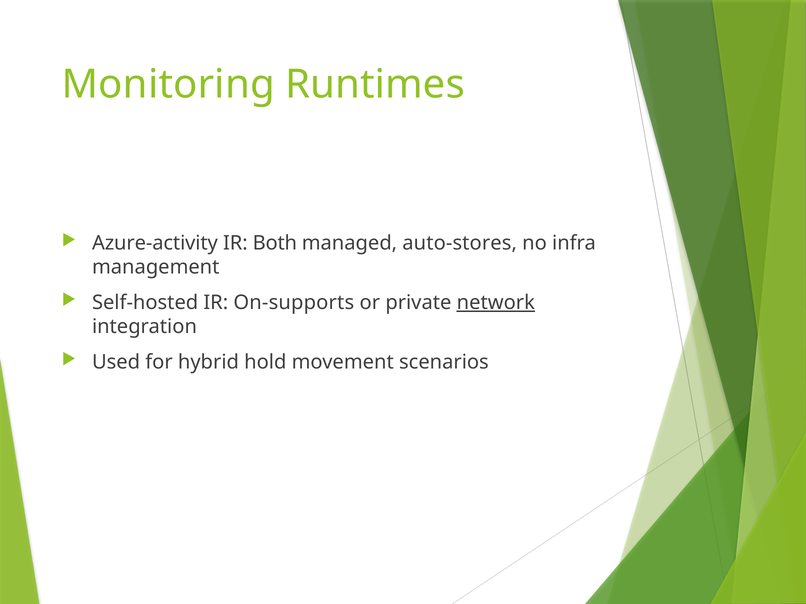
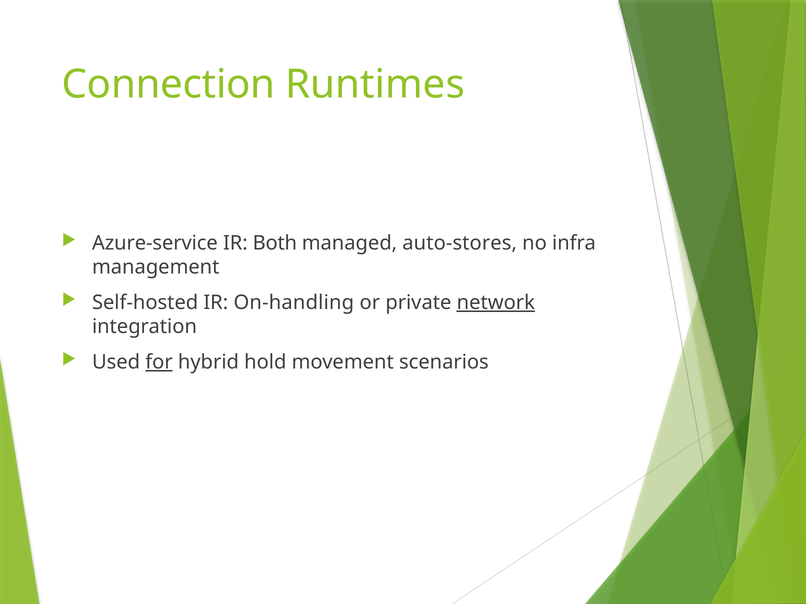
Monitoring: Monitoring -> Connection (169, 85)
Azure-activity: Azure-activity -> Azure-service (155, 243)
On-supports: On-supports -> On-handling (294, 303)
for underline: none -> present (159, 362)
